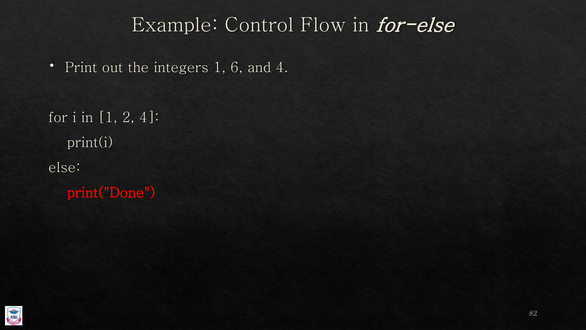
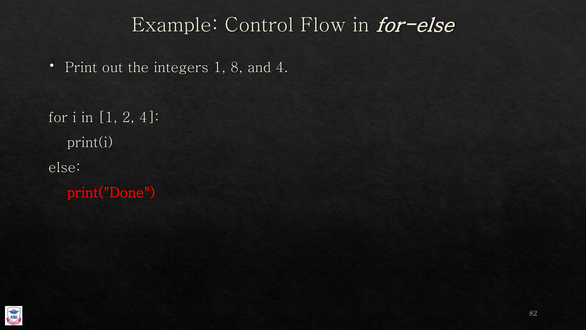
6: 6 -> 8 (237, 67)
